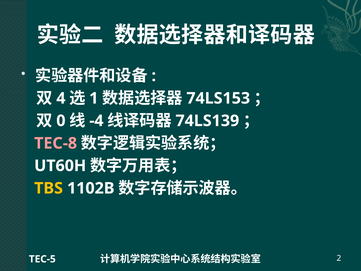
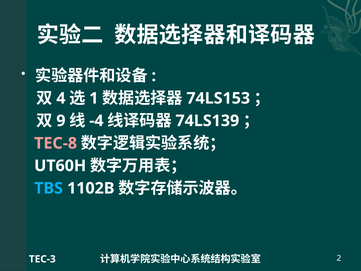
0: 0 -> 9 (61, 121)
TBS colour: yellow -> light blue (49, 188)
TEC-5: TEC-5 -> TEC-3 (42, 259)
